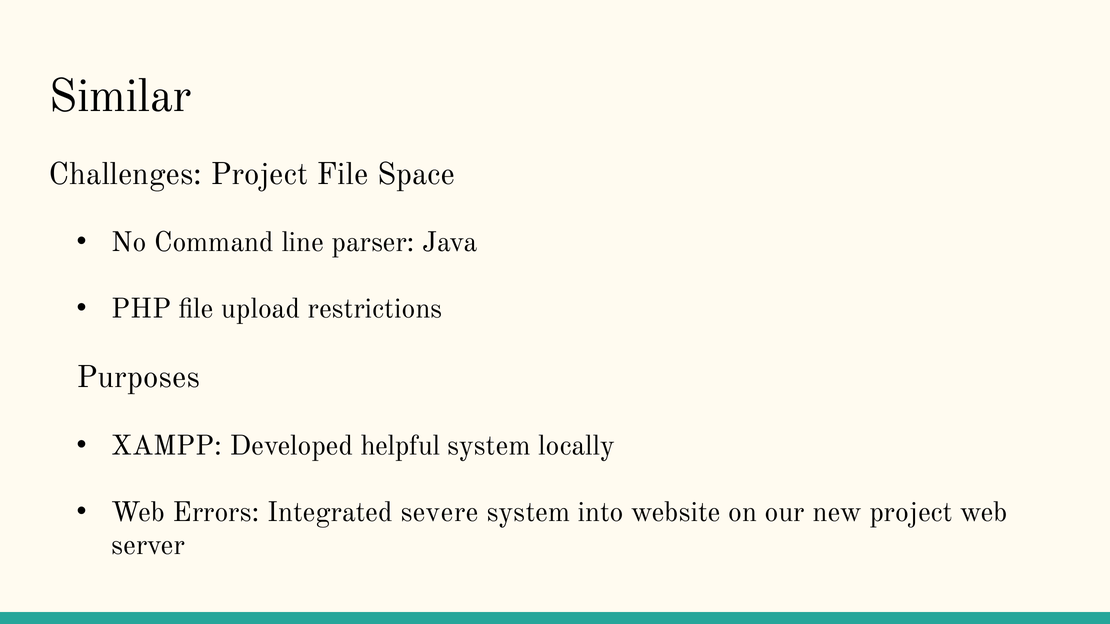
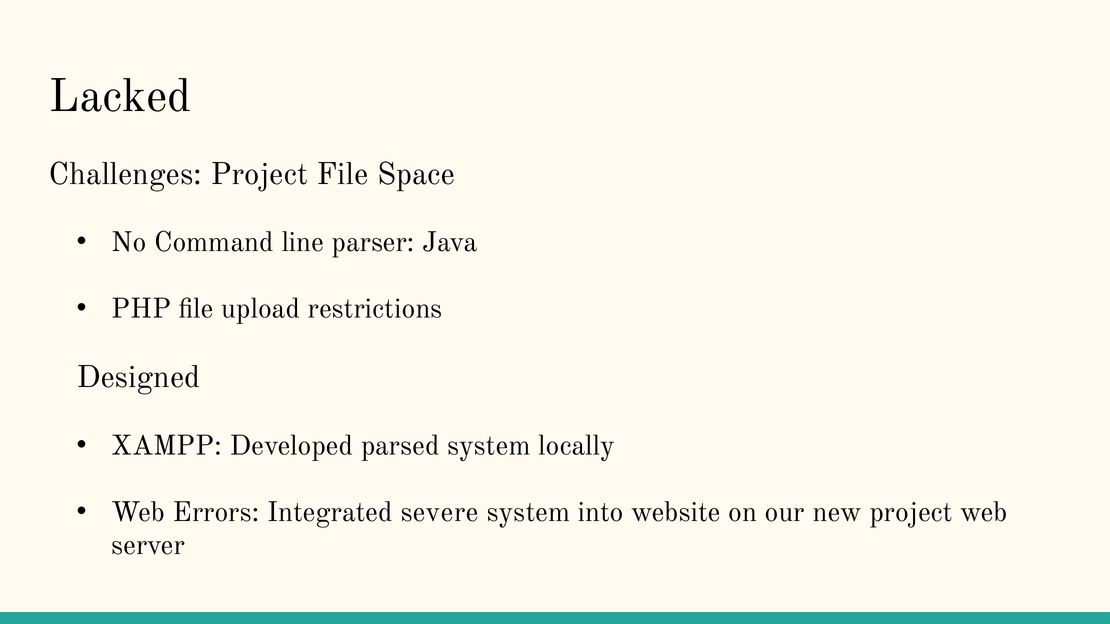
Similar: Similar -> Lacked (120, 96)
Purposes: Purposes -> Designed (139, 377)
helpful: helpful -> parsed (400, 446)
